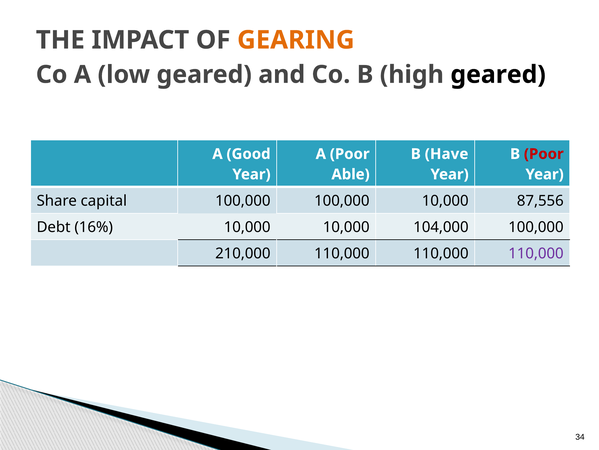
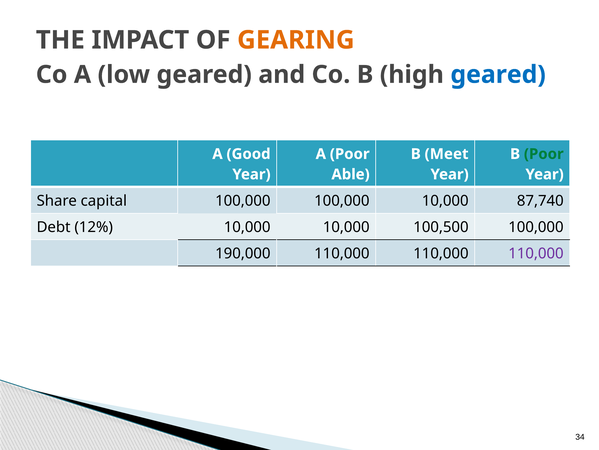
geared colour: black -> blue (498, 74)
Have: Have -> Meet (447, 154)
Poor colour: red -> green (544, 154)
87,556: 87,556 -> 87,740 (540, 201)
16%: 16% -> 12% (94, 227)
104,000: 104,000 -> 100,500 (441, 227)
210,000: 210,000 -> 190,000 (243, 253)
